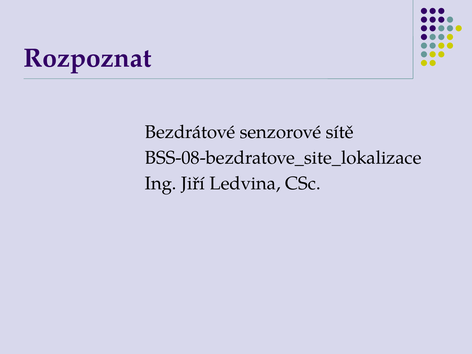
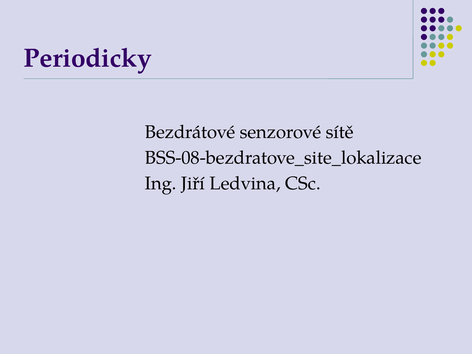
Rozpoznat: Rozpoznat -> Periodicky (88, 58)
